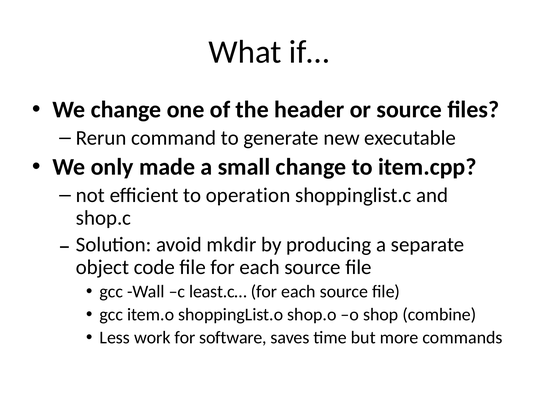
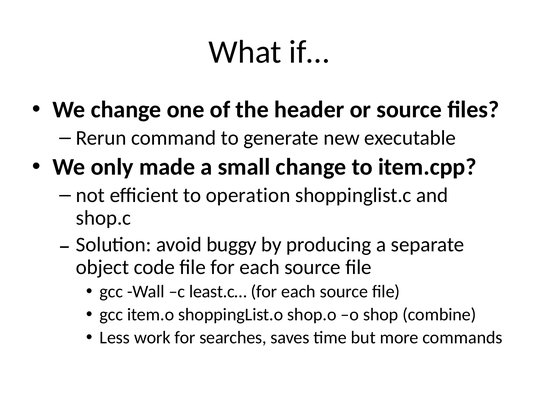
mkdir: mkdir -> buggy (232, 245)
software: software -> searches (233, 338)
